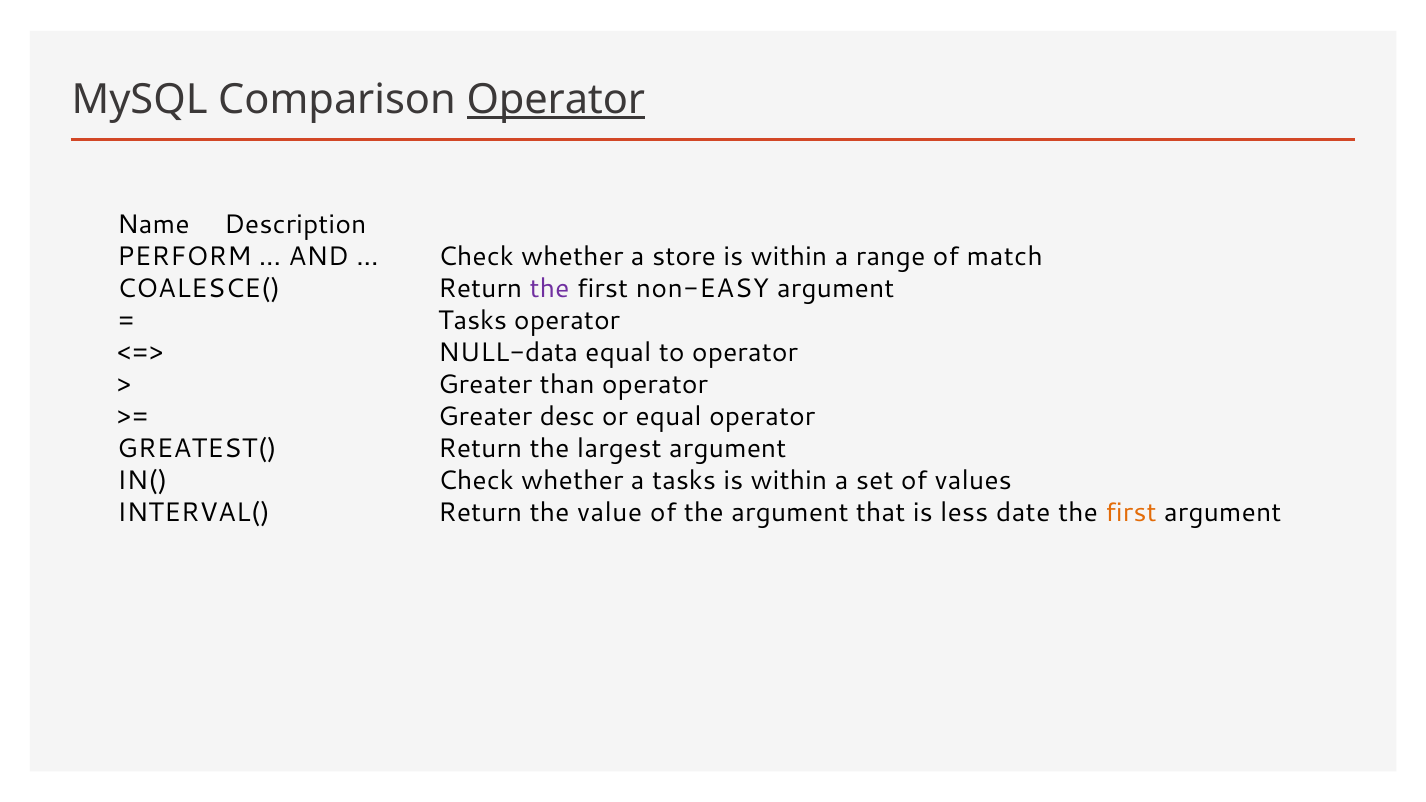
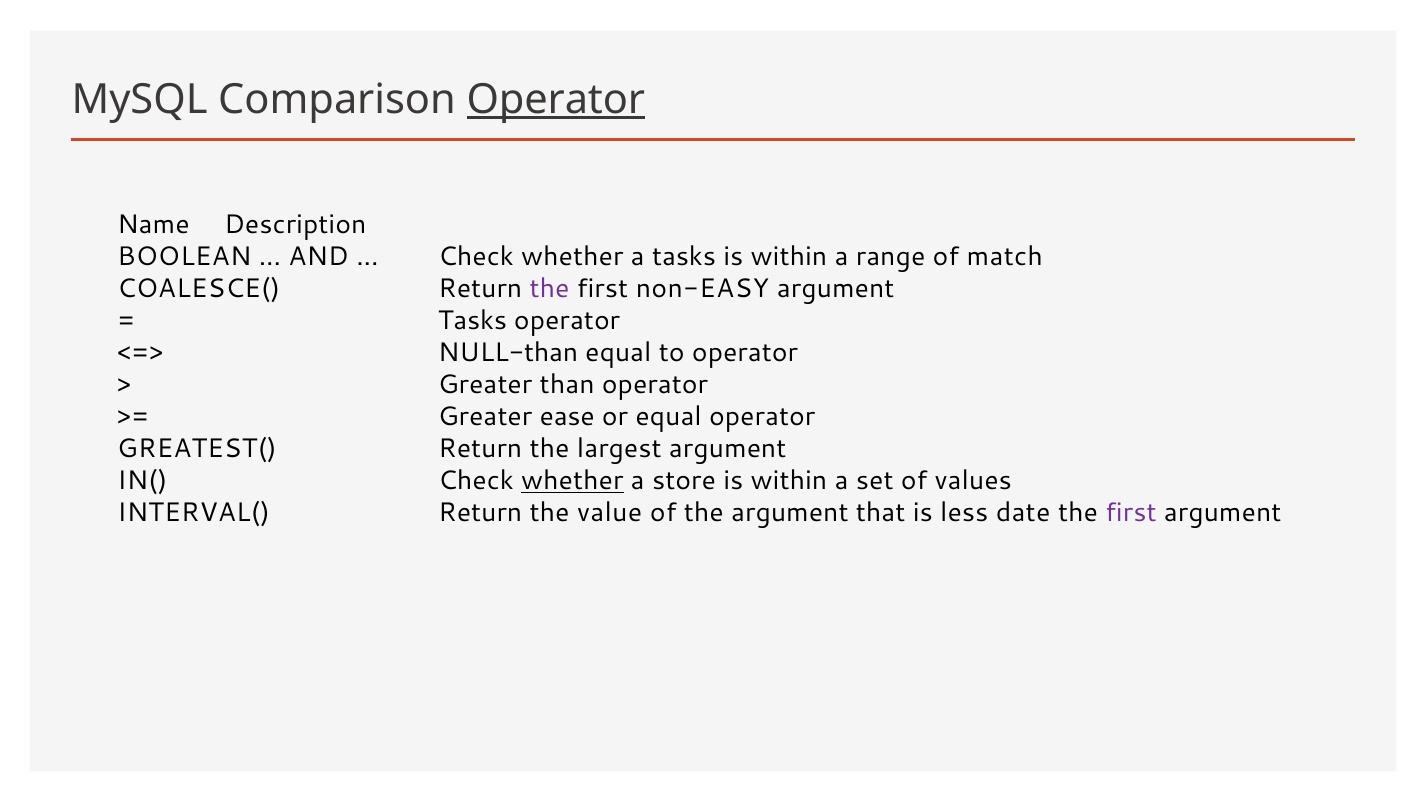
PERFORM: PERFORM -> BOOLEAN (184, 256)
a store: store -> tasks (684, 256)
NULL-data: NULL-data -> NULL-than (508, 353)
desc: desc -> ease (567, 417)
whether underline: none -> present (572, 481)
a tasks: tasks -> store (684, 481)
first colour: orange -> purple (1131, 513)
